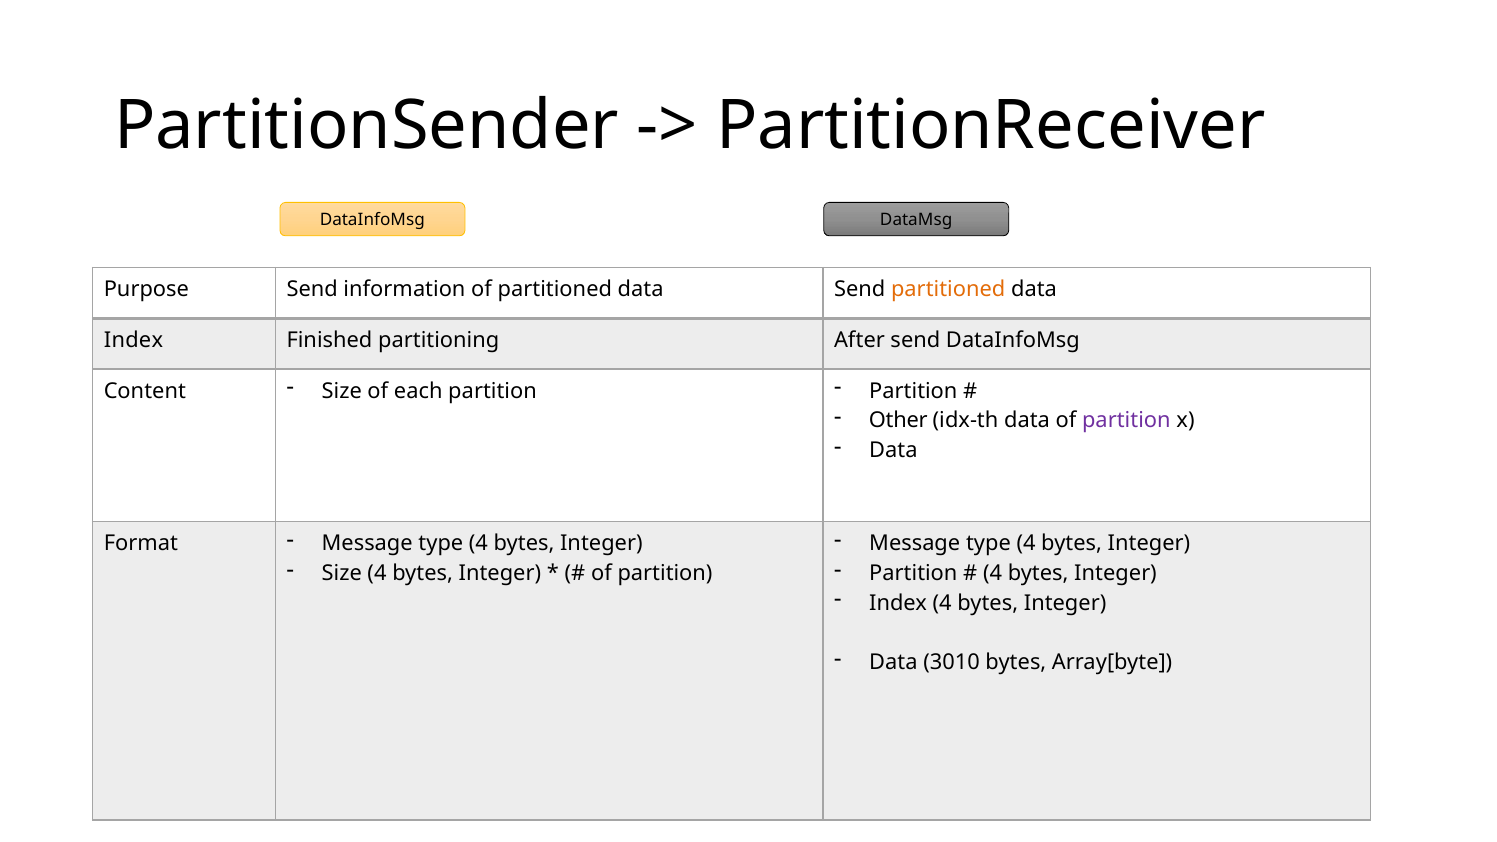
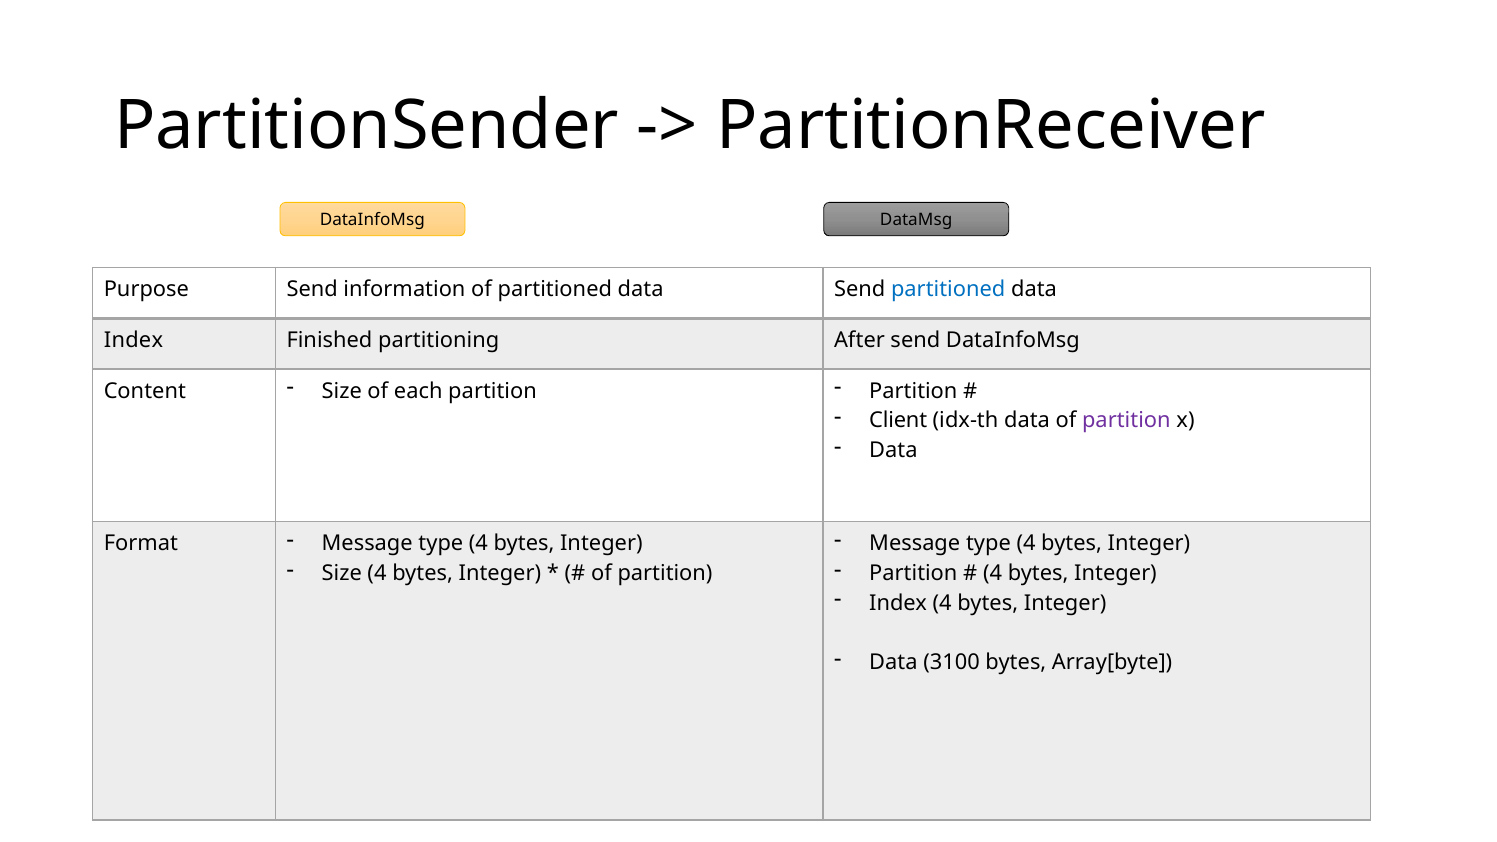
partitioned colour: orange -> blue (948, 289)
Other: Other -> Client (898, 421)
3010: 3010 -> 3100 (952, 663)
